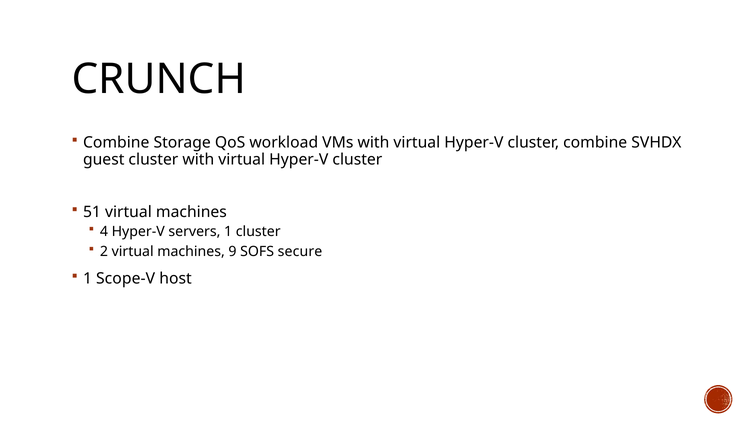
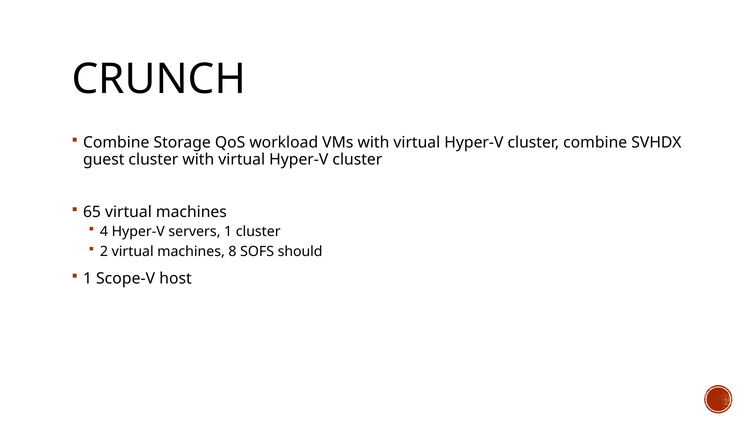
51: 51 -> 65 (92, 212)
9: 9 -> 8 (233, 251)
secure: secure -> should (300, 251)
